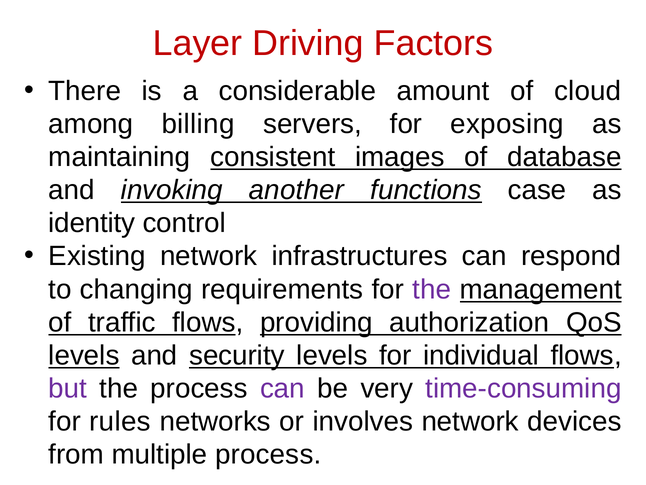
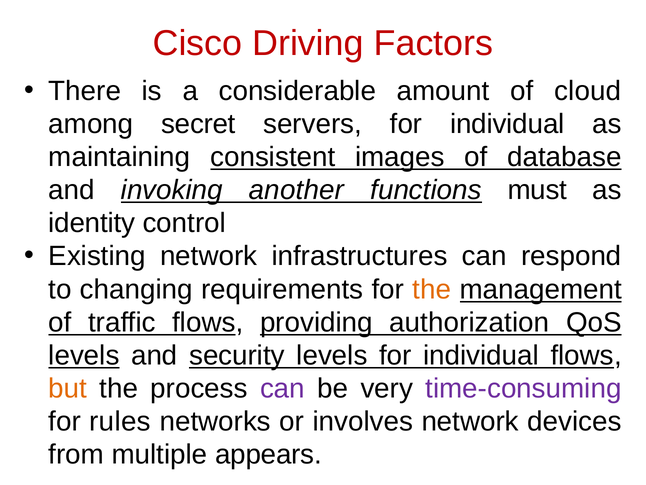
Layer: Layer -> Cisco (197, 43)
billing: billing -> secret (198, 124)
servers for exposing: exposing -> individual (507, 124)
case: case -> must (537, 190)
the colour: purple -> orange (432, 289)
but colour: purple -> orange (68, 388)
multiple process: process -> appears (268, 454)
